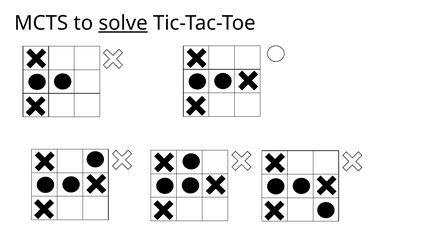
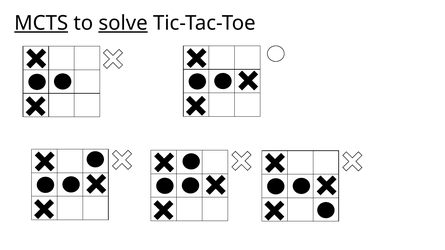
MCTS underline: none -> present (41, 23)
